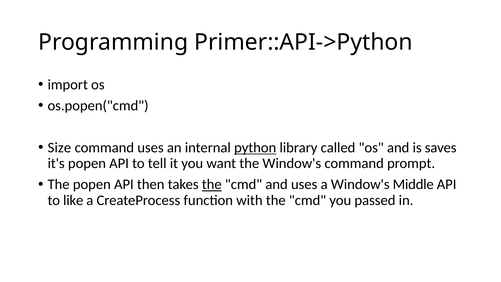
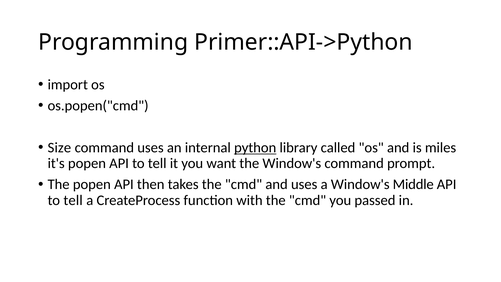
saves: saves -> miles (441, 148)
the underline: present -> none (212, 184)
like: like -> tell (73, 200)
